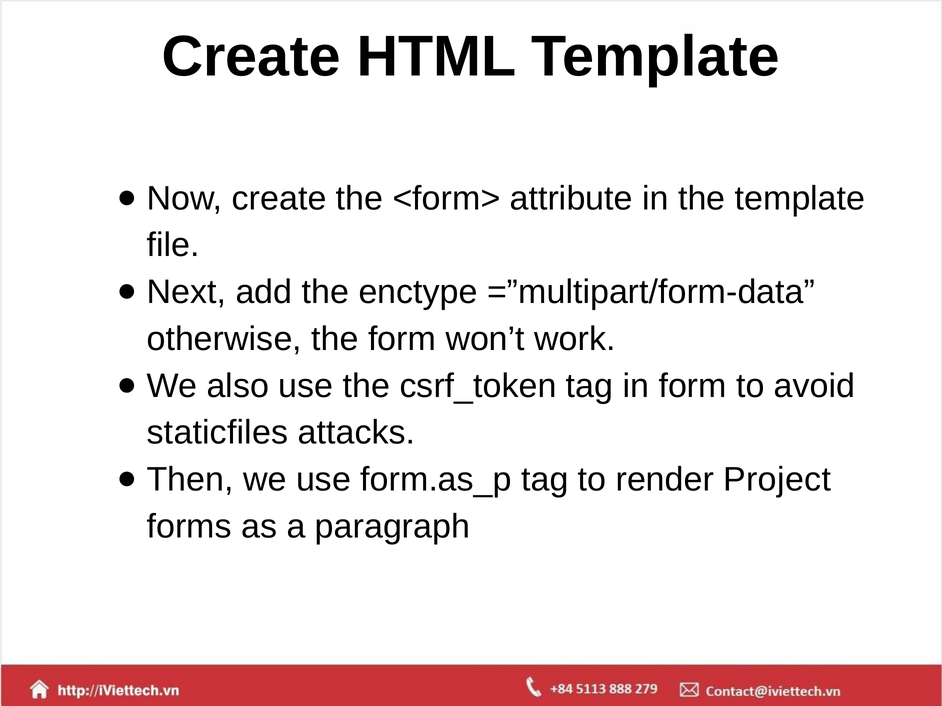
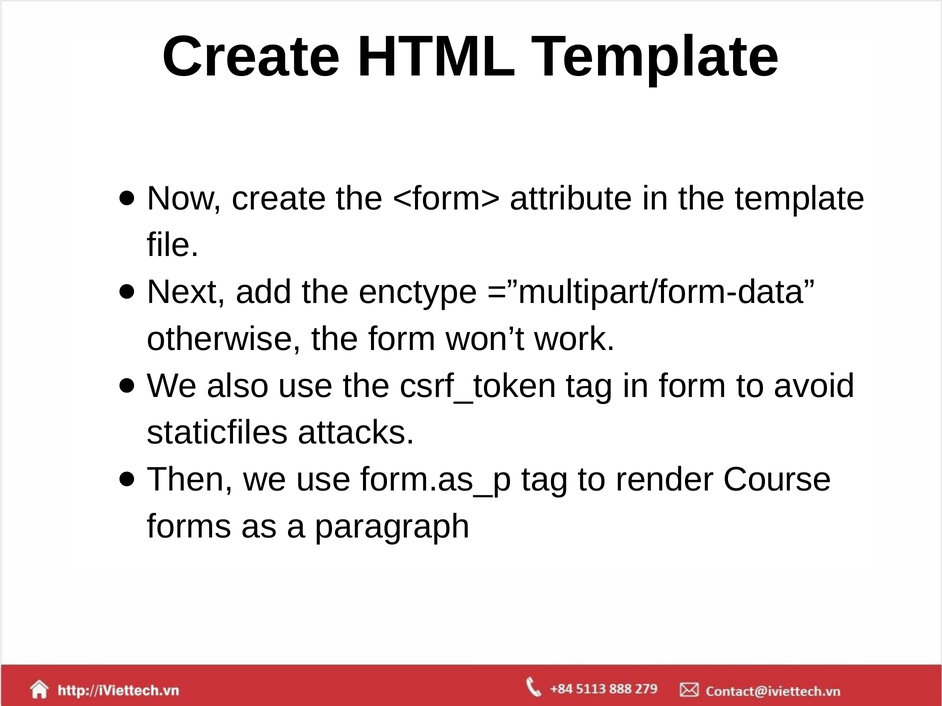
Project: Project -> Course (777, 480)
